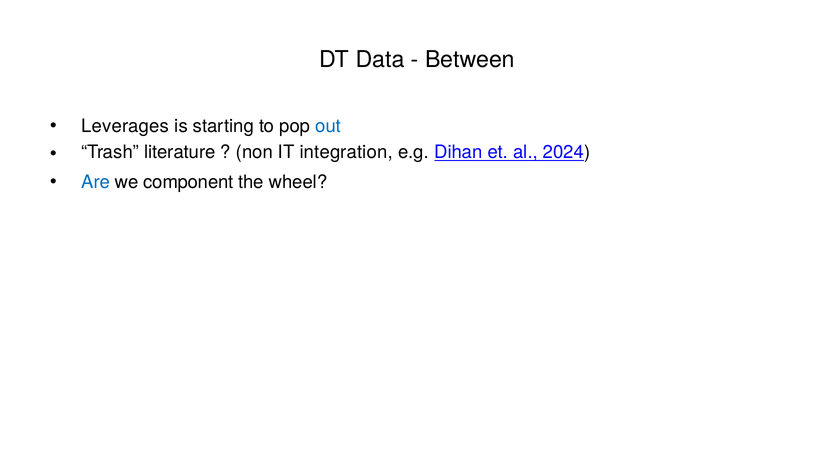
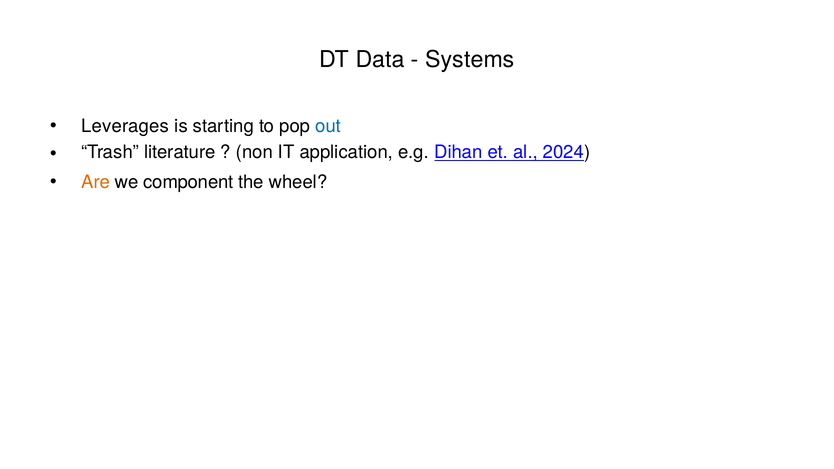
Between: Between -> Systems (470, 59)
integration: integration -> application (346, 152)
Are colour: blue -> orange (96, 182)
